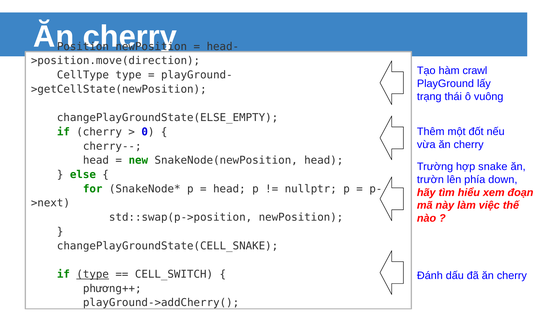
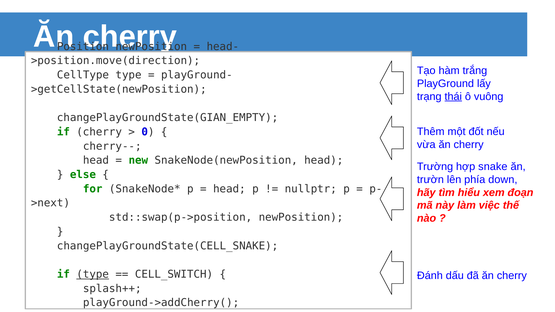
crawl: crawl -> trắng (475, 71)
thái underline: none -> present (453, 97)
changePlayGroundState(ELSE_EMPTY: changePlayGroundState(ELSE_EMPTY -> changePlayGroundState(GIAN_EMPTY (168, 118)
phương++: phương++ -> splash++ (112, 289)
